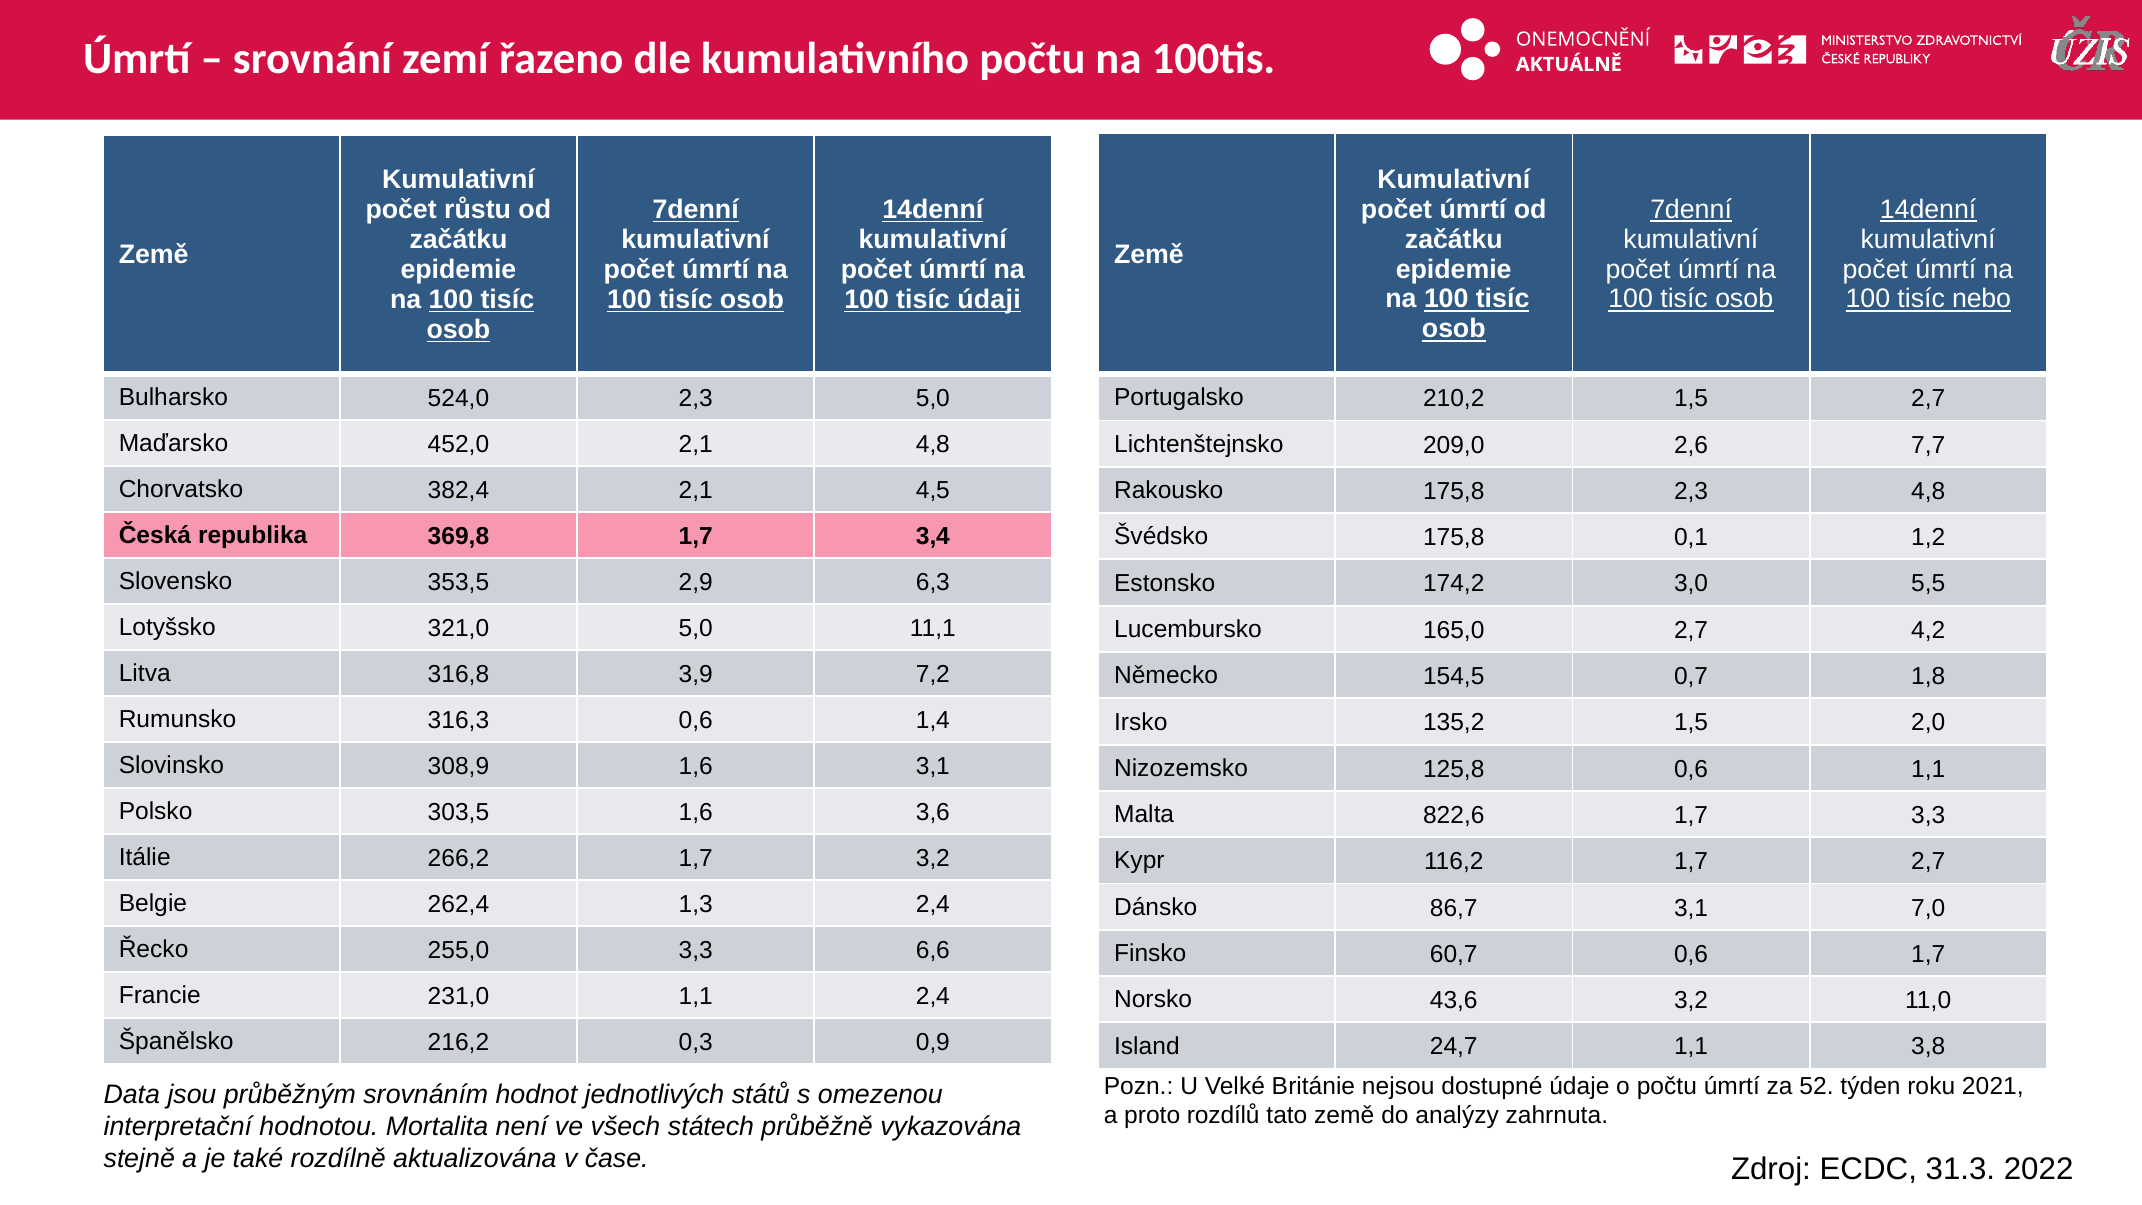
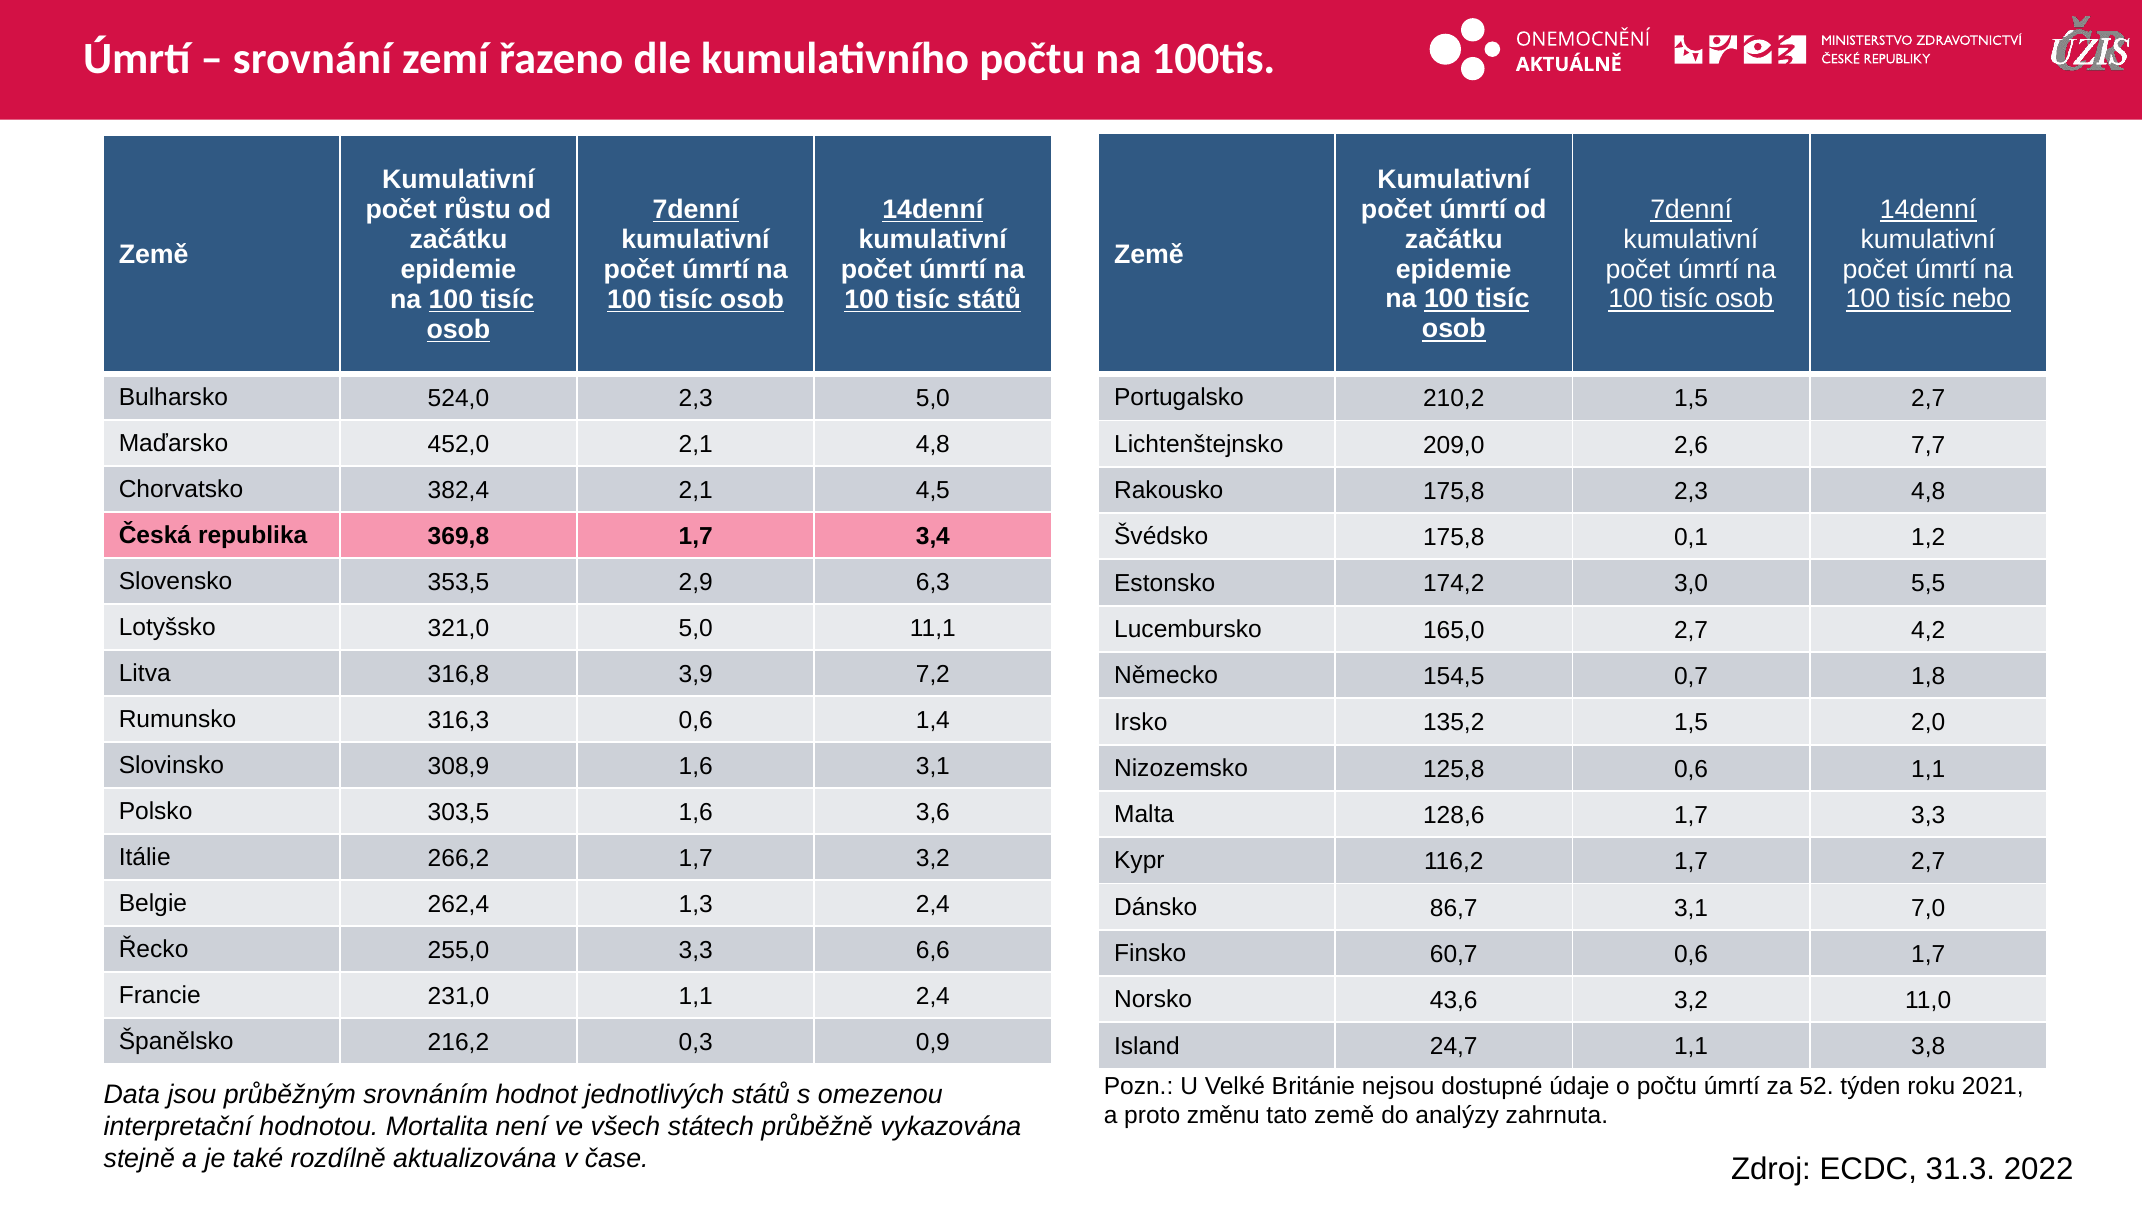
tisíc údaji: údaji -> států (989, 300)
822,6: 822,6 -> 128,6 (1454, 815)
rozdílů: rozdílů -> změnu (1223, 1116)
